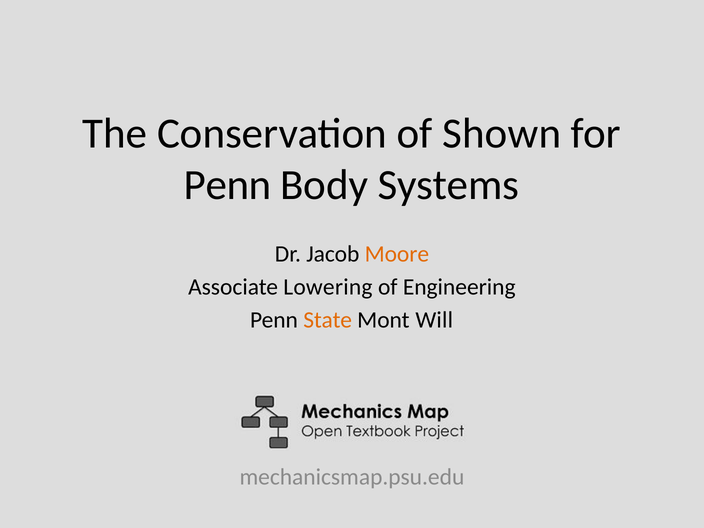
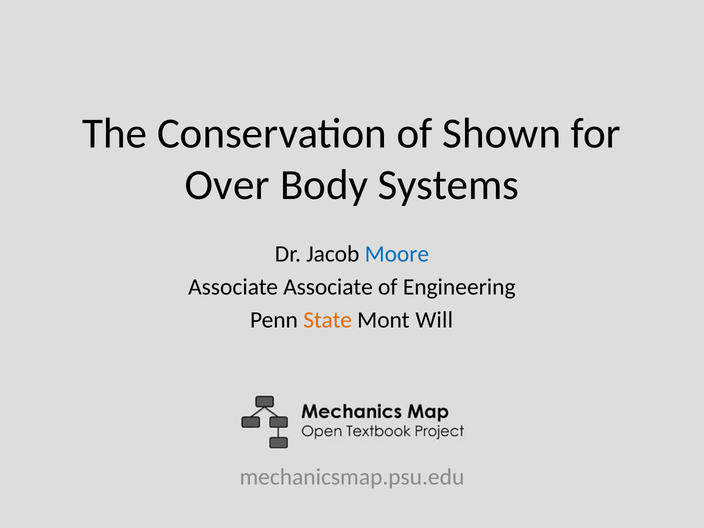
Penn: Penn -> Over (227, 185)
Moore colour: orange -> blue (397, 254)
Associate Lowering: Lowering -> Associate (328, 287)
